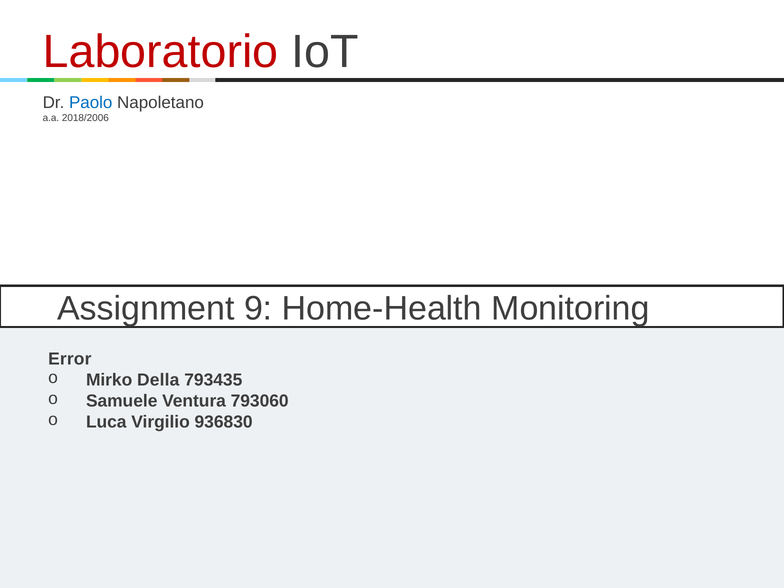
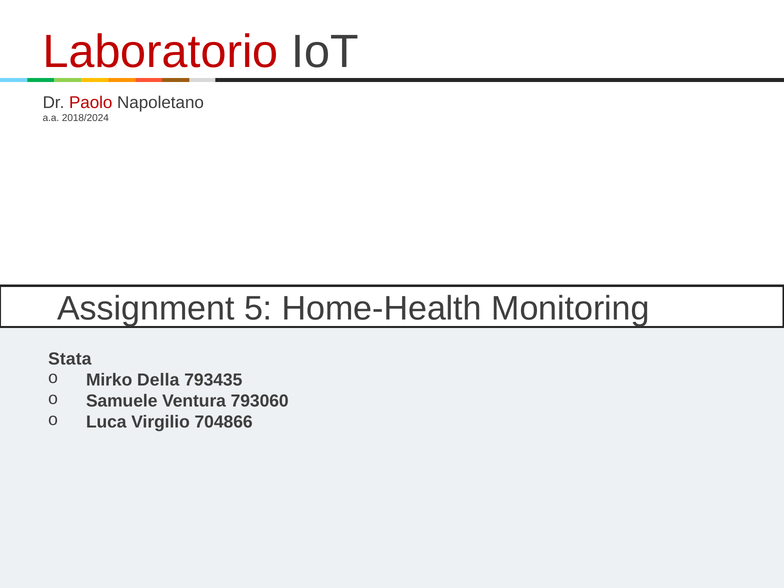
Paolo colour: blue -> red (91, 102)
2018/2006: 2018/2006 -> 2018/2024 (85, 118)
9: 9 -> 5 (258, 309)
Error: Error -> Stata (70, 359)
936830: 936830 -> 704866 (224, 422)
